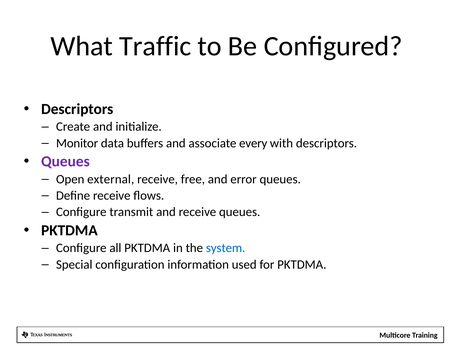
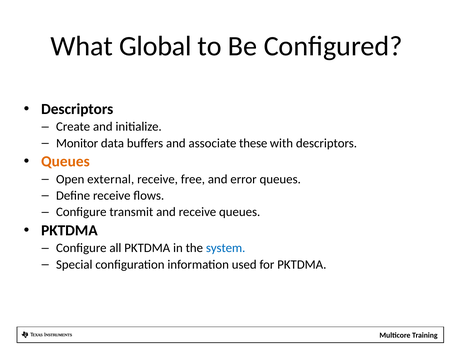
Traffic: Traffic -> Global (155, 46)
every: every -> these (253, 143)
Queues colour: purple -> orange (65, 161)
